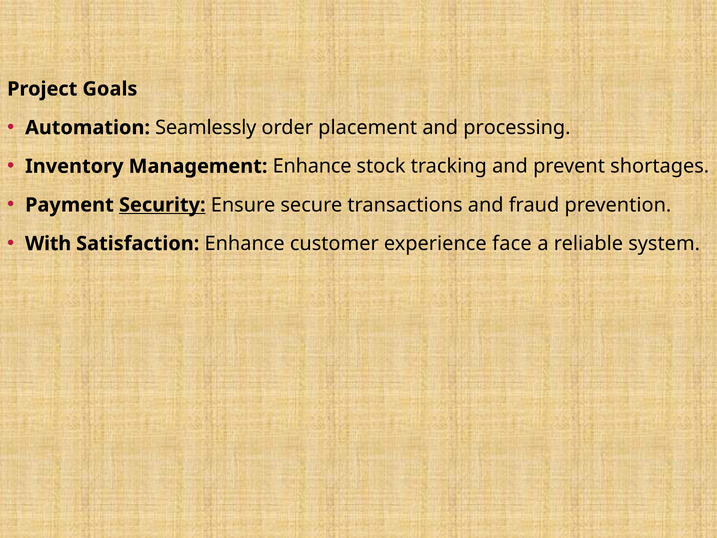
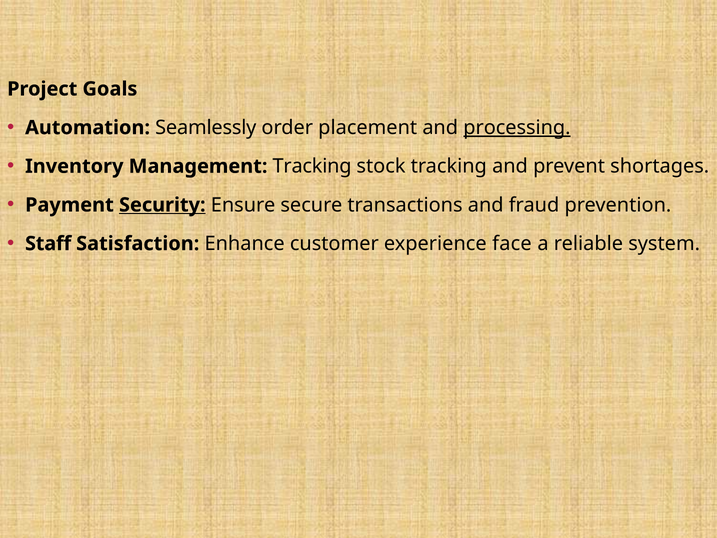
processing underline: none -> present (517, 128)
Management Enhance: Enhance -> Tracking (312, 166)
With: With -> Staff (48, 243)
